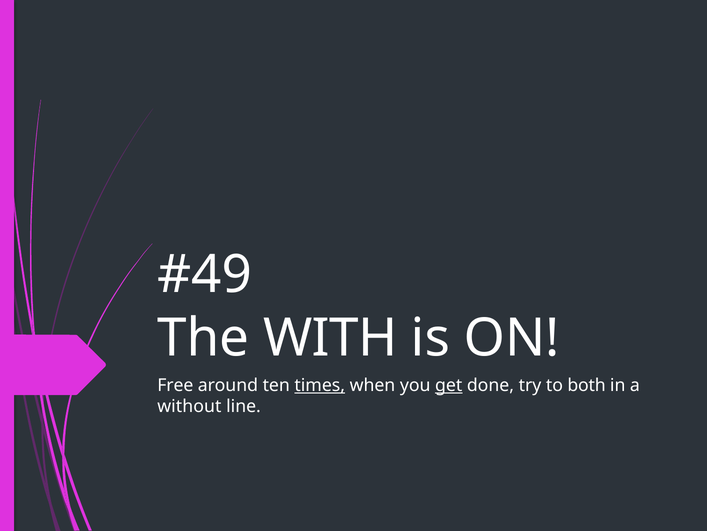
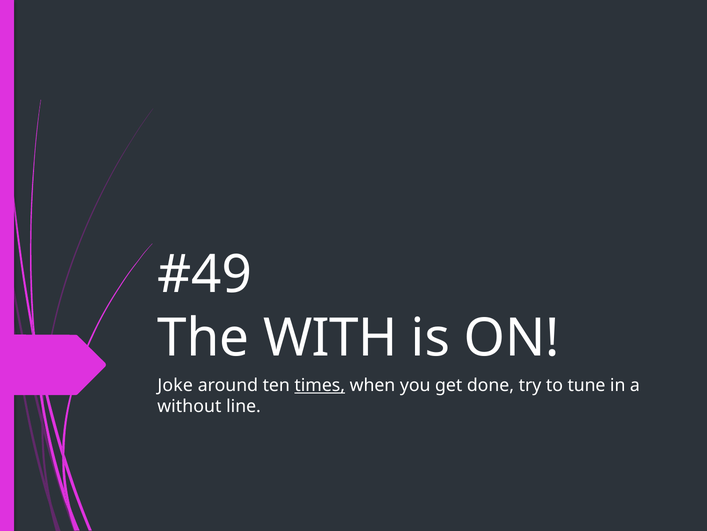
Free: Free -> Joke (175, 385)
get underline: present -> none (449, 385)
both: both -> tune (587, 385)
